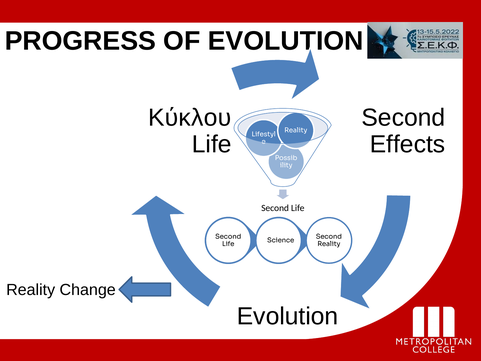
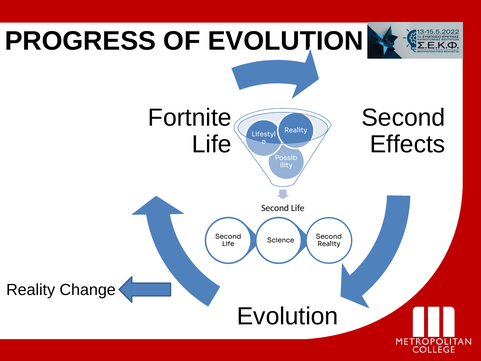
Κύκλου: Κύκλου -> Fortnite (190, 118)
